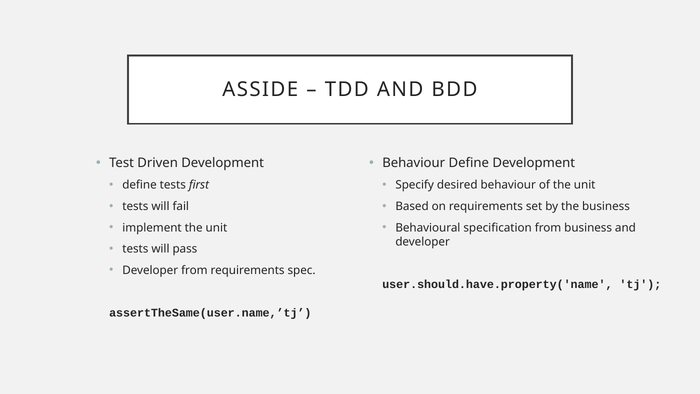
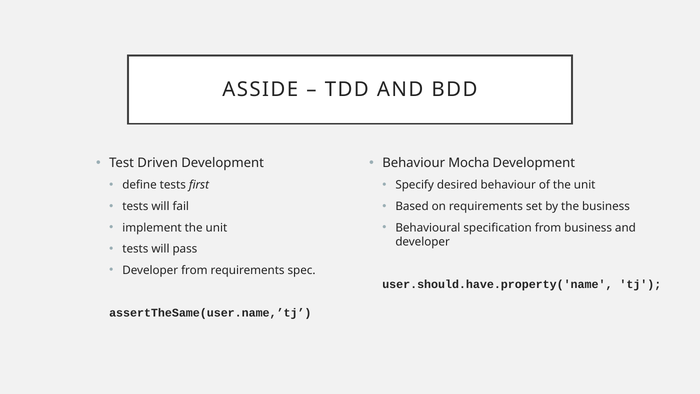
Behaviour Define: Define -> Mocha (469, 163)
